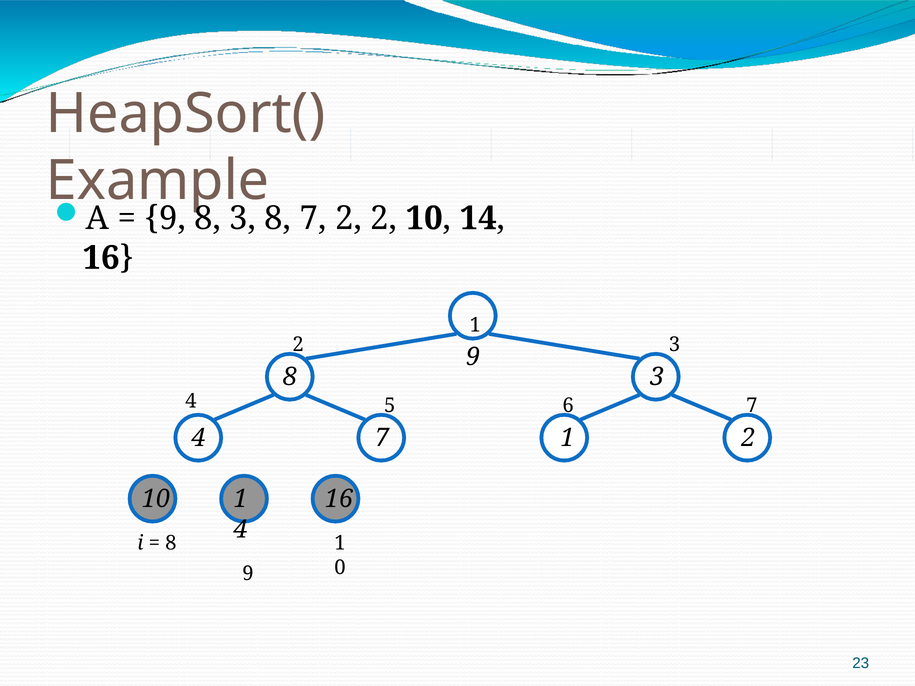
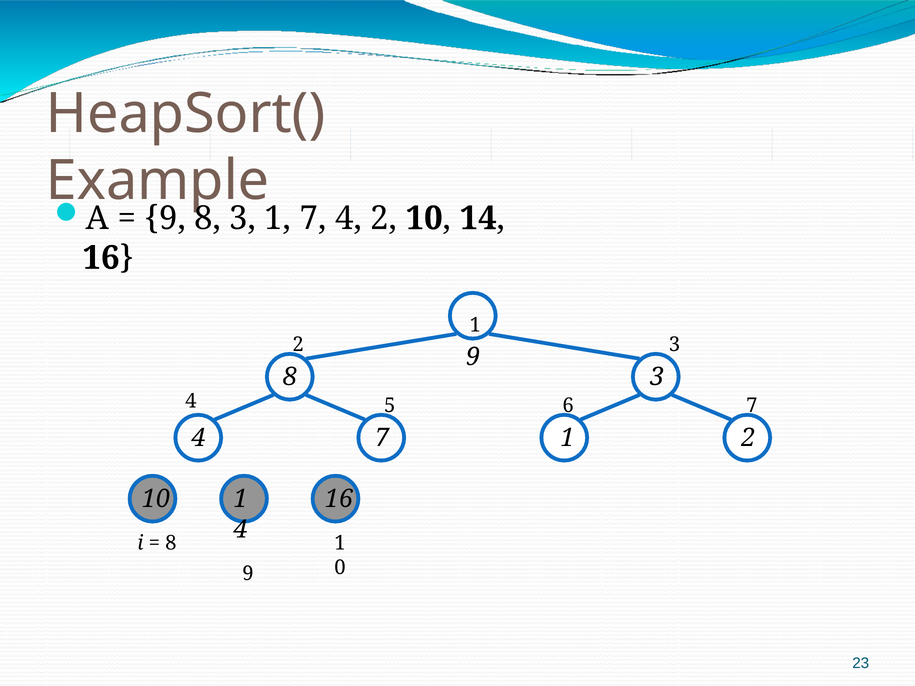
8: 8 -> 1 (278, 218)
2: 2 -> 4 (348, 218)
